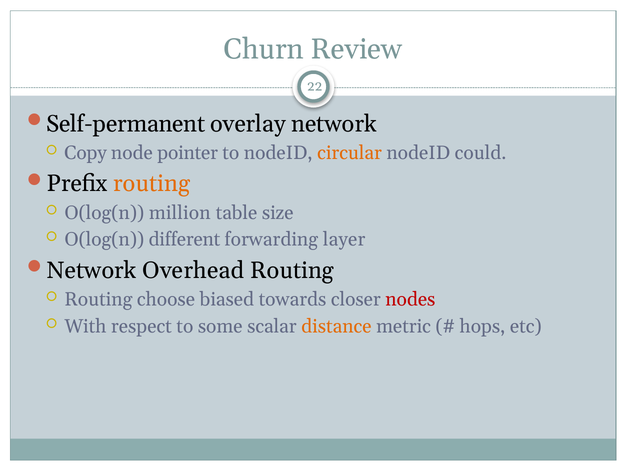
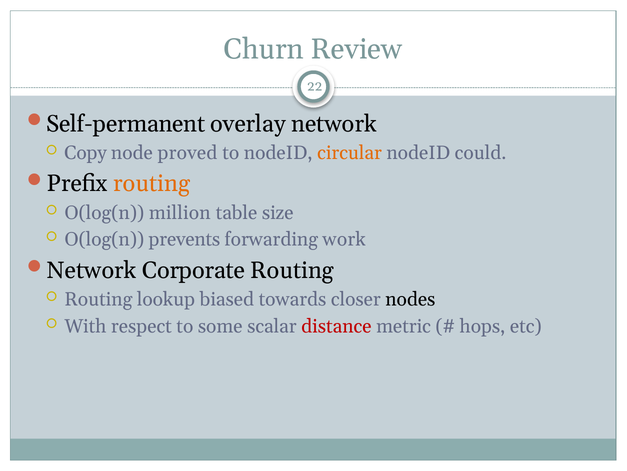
pointer: pointer -> proved (187, 153)
different: different -> prevents (184, 239)
layer: layer -> work (344, 239)
Overhead: Overhead -> Corporate (194, 270)
choose: choose -> lookup (166, 299)
nodes colour: red -> black (410, 299)
distance colour: orange -> red (336, 326)
